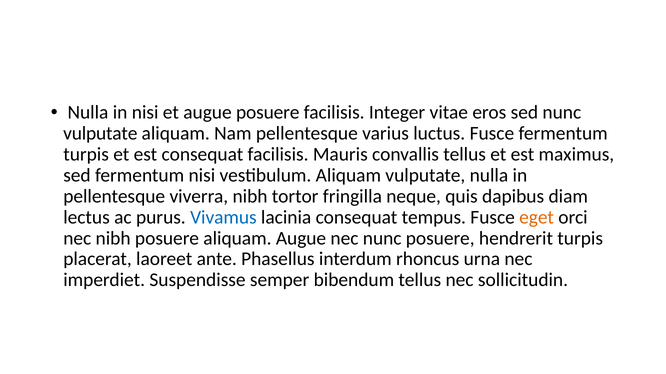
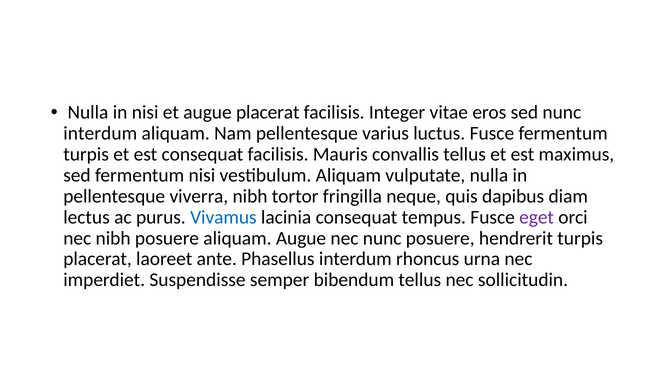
augue posuere: posuere -> placerat (268, 113)
vulputate: vulputate -> interdum (100, 134)
eget colour: orange -> purple (537, 218)
